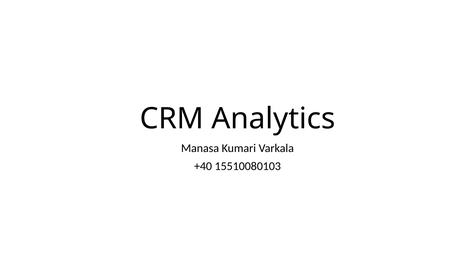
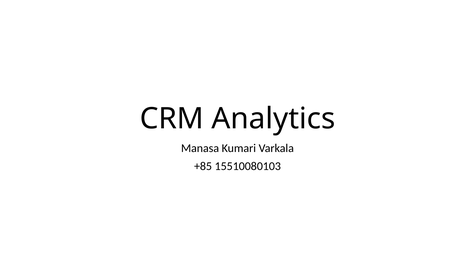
+40: +40 -> +85 (203, 166)
